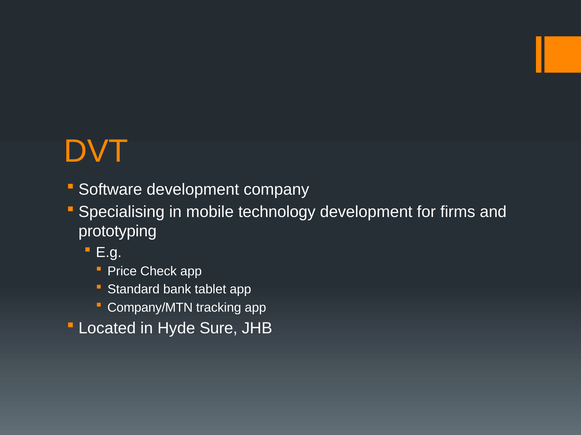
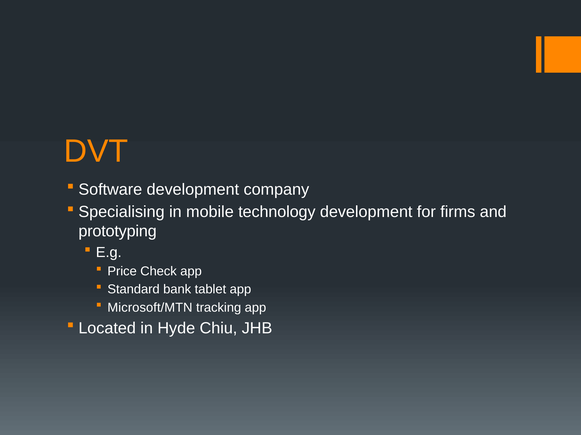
Company/MTN: Company/MTN -> Microsoft/MTN (150, 308)
Sure: Sure -> Chiu (218, 329)
